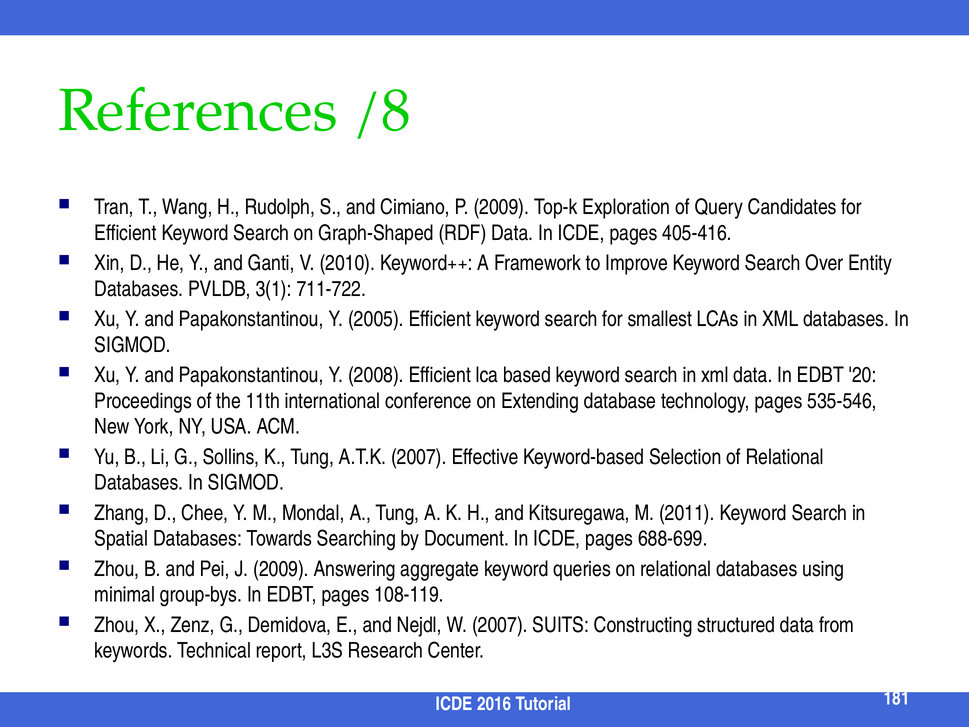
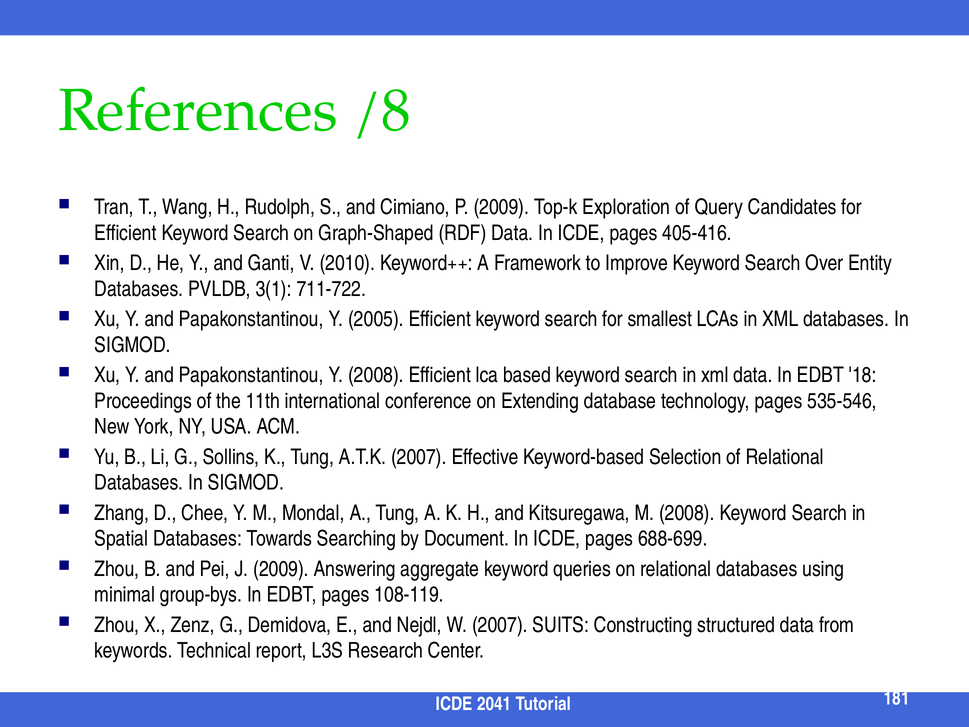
20: 20 -> 18 (863, 375)
M 2011: 2011 -> 2008 (687, 513)
2016: 2016 -> 2041 (494, 704)
